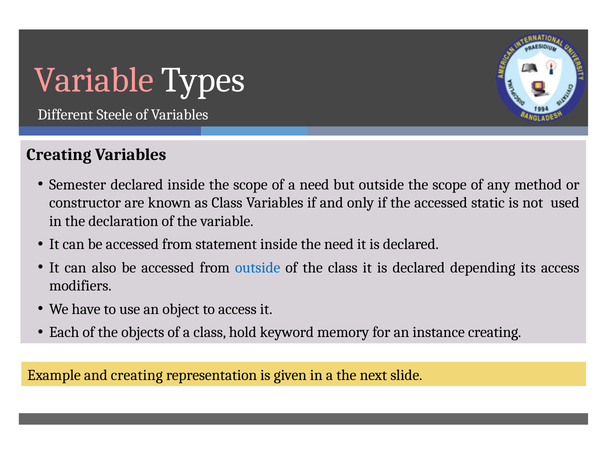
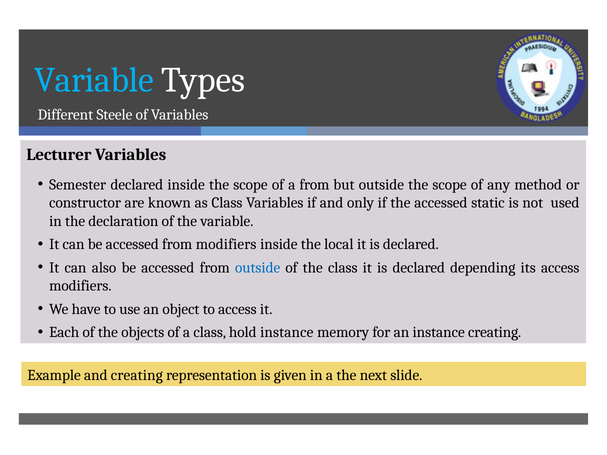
Variable colour: pink -> light blue (94, 80)
Creating: Creating -> Lecturer (59, 155)
a need: need -> from (314, 185)
from statement: statement -> modifiers (226, 244)
the need: need -> local (339, 244)
hold keyword: keyword -> instance (287, 333)
